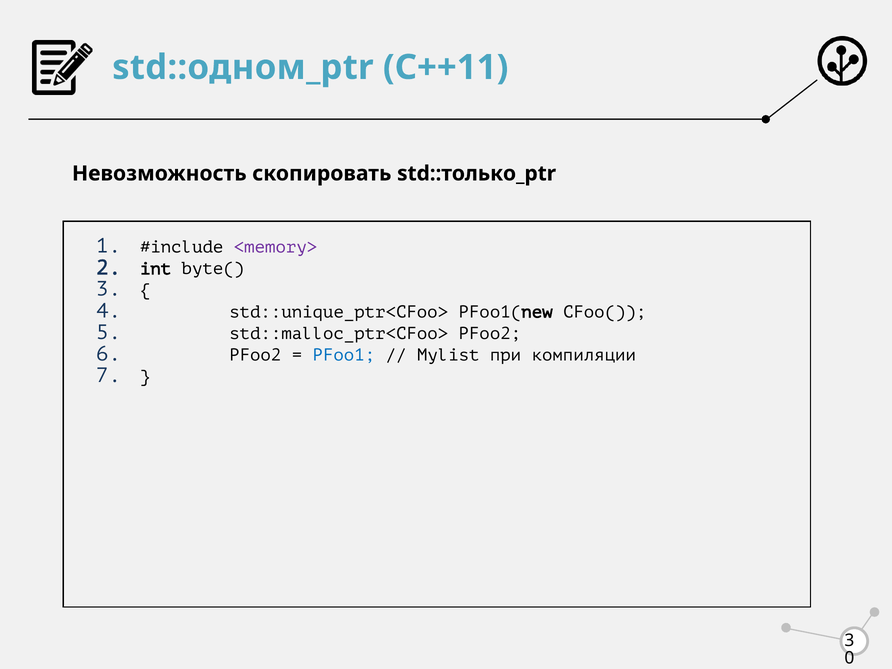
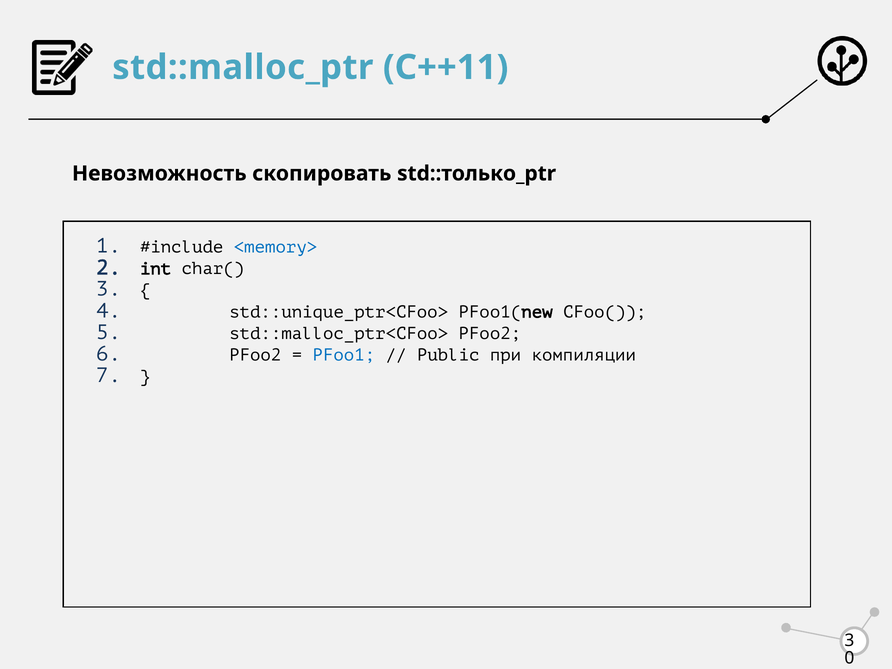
std::одном_ptr: std::одном_ptr -> std::malloc_ptr (243, 67)
<memory> colour: purple -> blue (275, 247)
byte(: byte( -> char( (213, 269)
Mylist: Mylist -> Public (448, 355)
